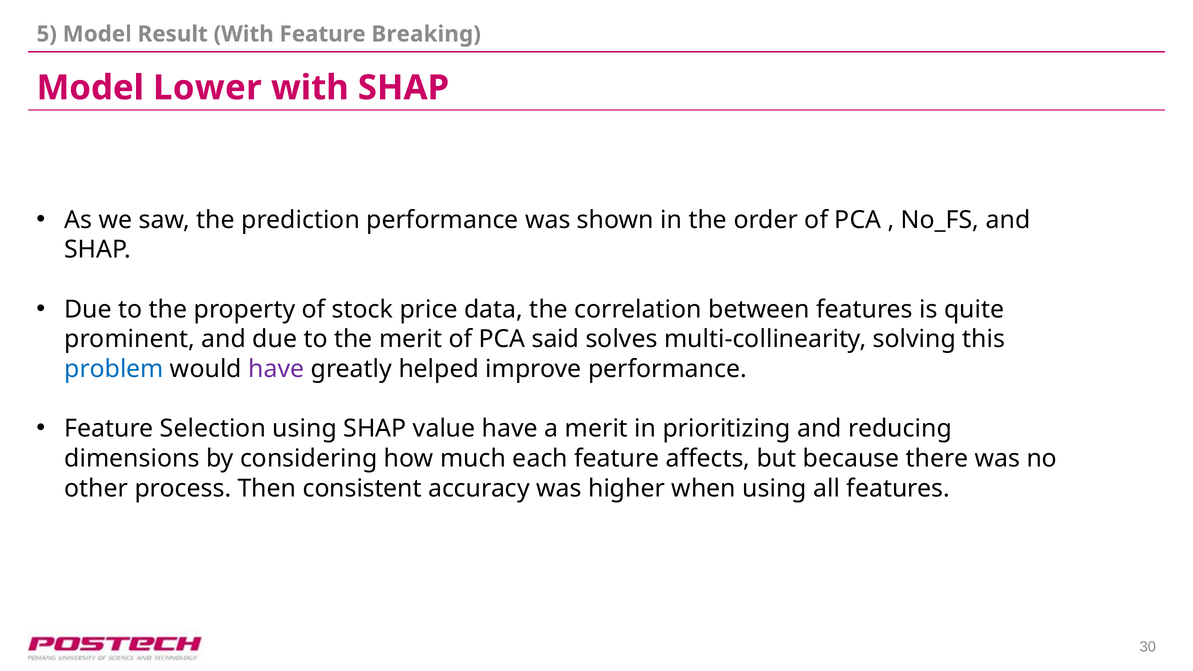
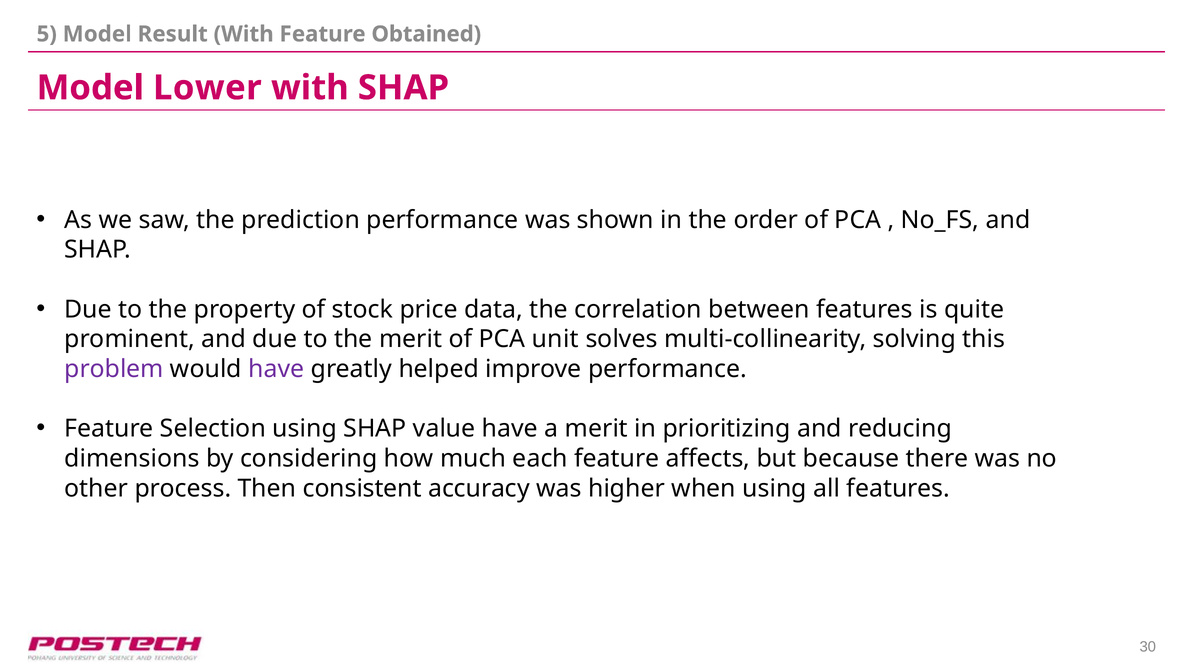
Breaking: Breaking -> Obtained (426, 34)
said: said -> unit (555, 339)
problem colour: blue -> purple (114, 369)
